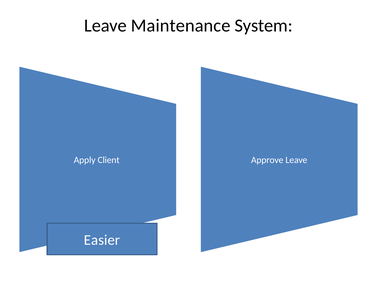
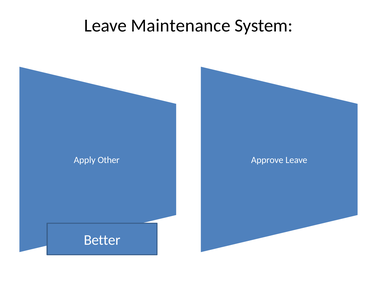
Client: Client -> Other (109, 160)
Easier: Easier -> Better (102, 240)
